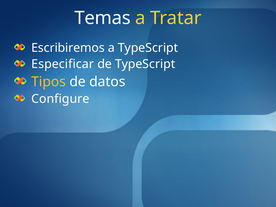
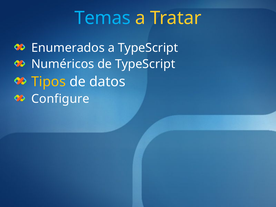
Temas colour: white -> light blue (103, 18)
Escribiremos: Escribiremos -> Enumerados (68, 48)
Especificar: Especificar -> Numéricos (63, 64)
